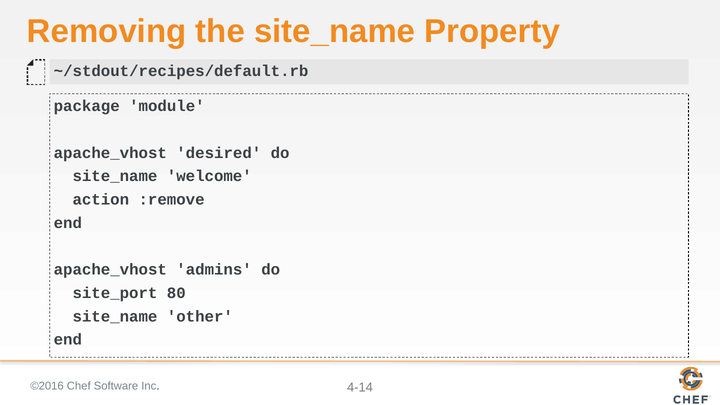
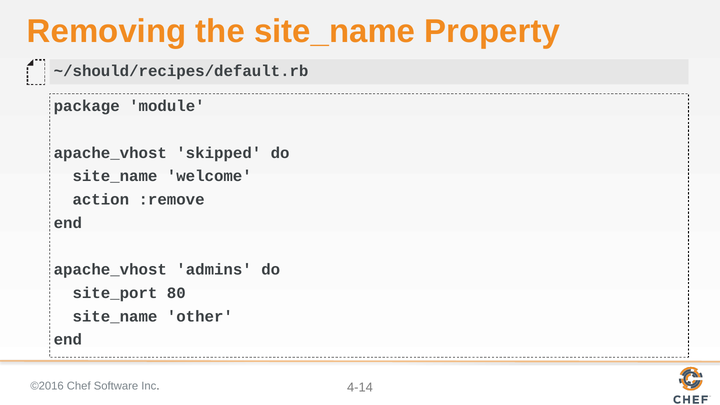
~/stdout/recipes/default.rb: ~/stdout/recipes/default.rb -> ~/should/recipes/default.rb (181, 71)
desired: desired -> skipped (219, 153)
